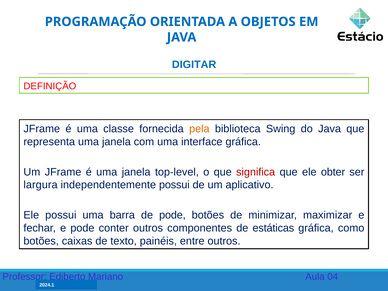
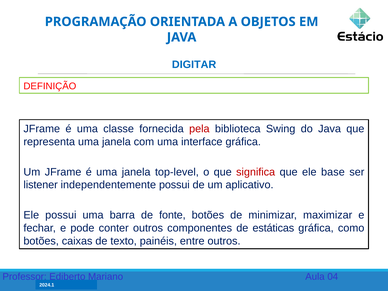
pela colour: orange -> red (199, 129)
obter: obter -> base (333, 172)
largura: largura -> listener (41, 185)
de pode: pode -> fonte (172, 215)
